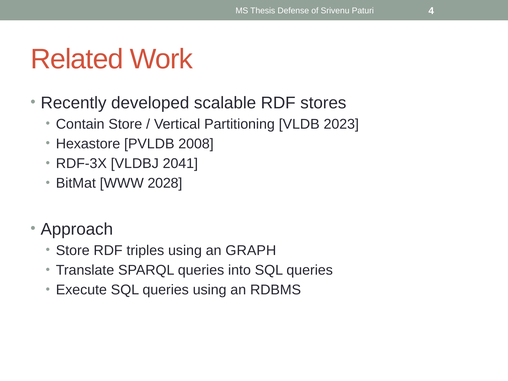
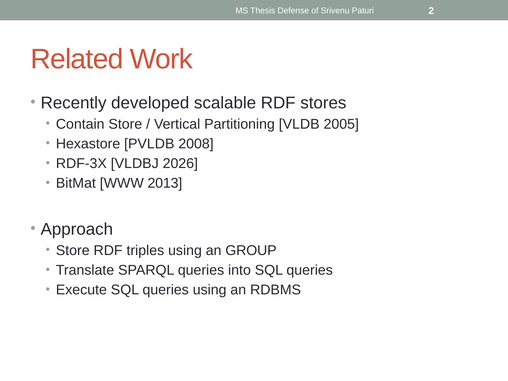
4: 4 -> 2 (431, 11)
2023: 2023 -> 2005 (341, 124)
2041: 2041 -> 2026 (180, 164)
2028: 2028 -> 2013 (165, 183)
GRAPH: GRAPH -> GROUP (251, 250)
